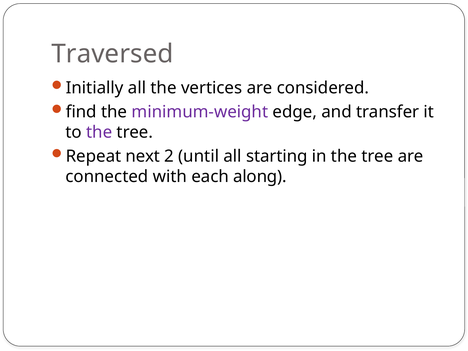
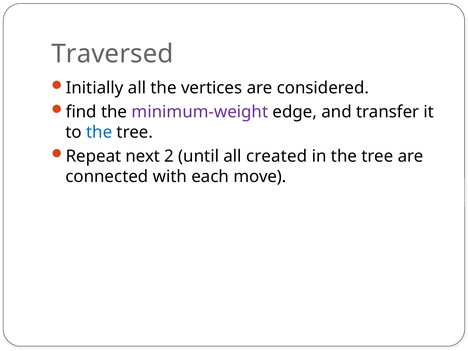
the colour: purple -> blue (99, 132)
starting: starting -> created (277, 156)
along: along -> move (260, 177)
